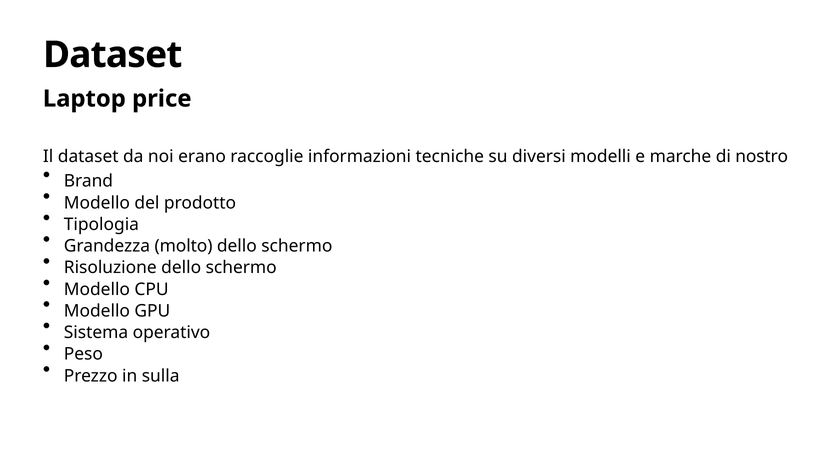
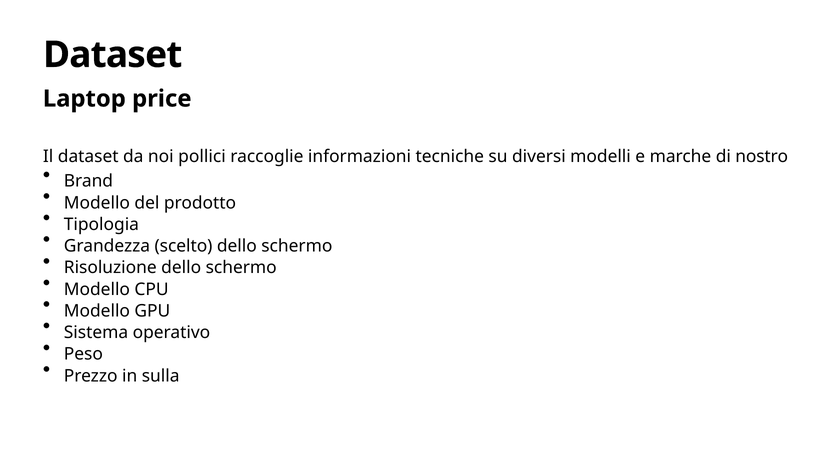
erano: erano -> pollici (202, 156)
molto: molto -> scelto (184, 246)
